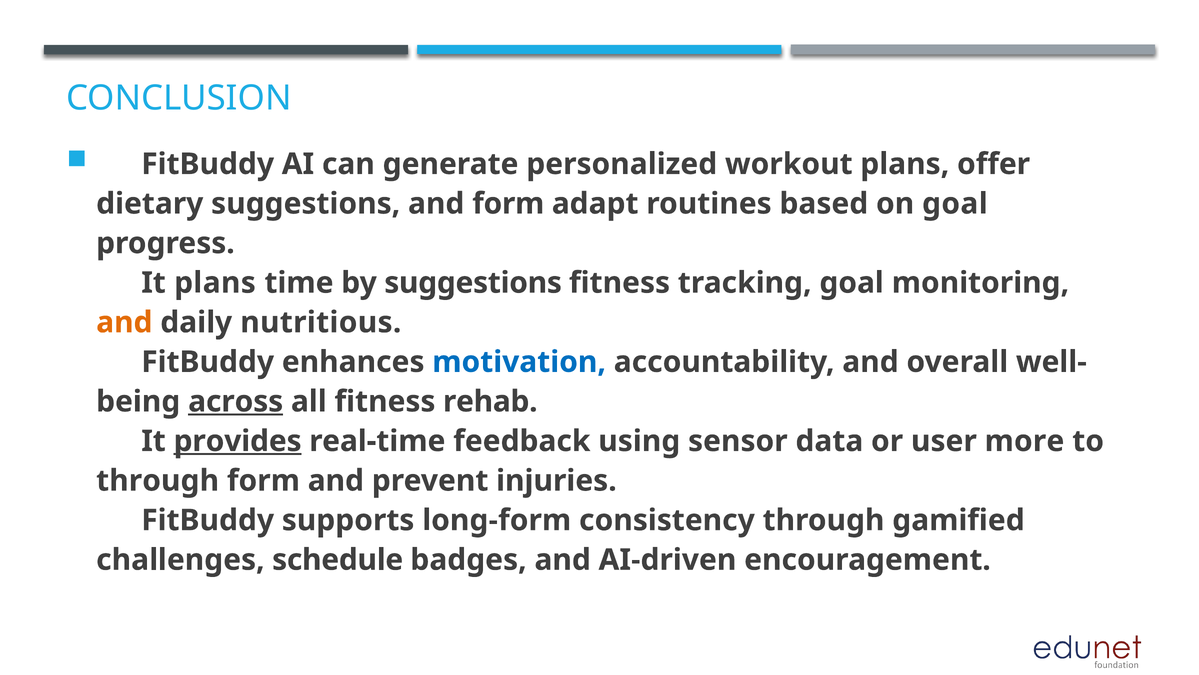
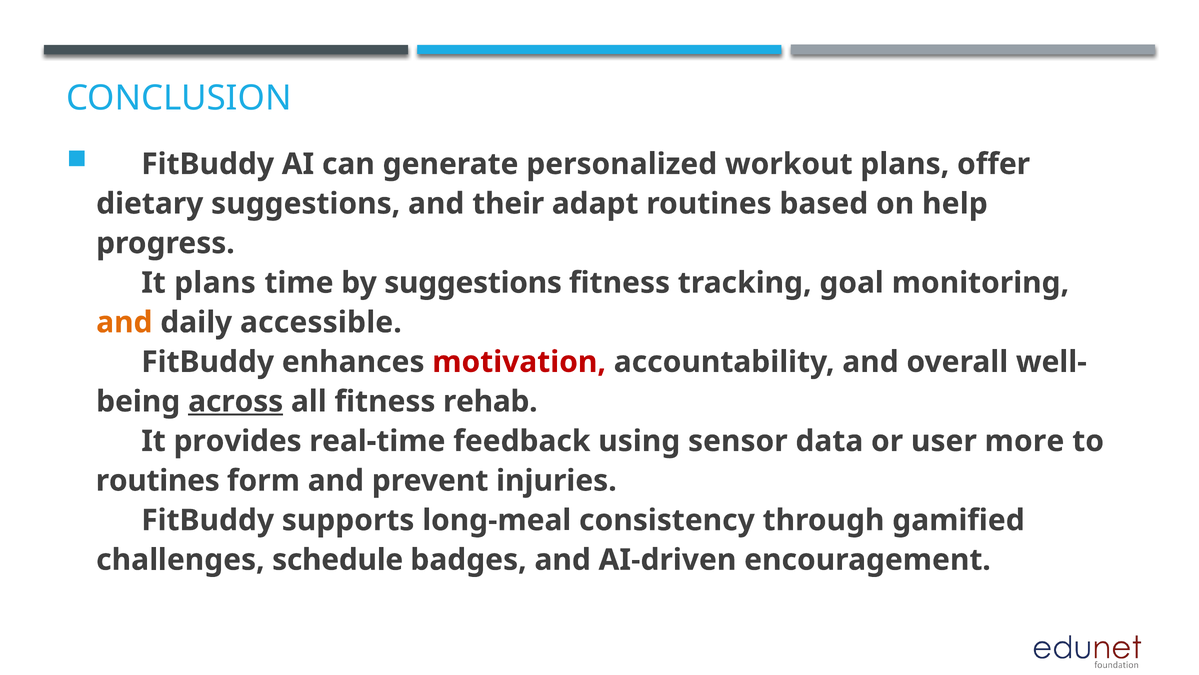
and form: form -> their (508, 204)
on goal: goal -> help (955, 204)
nutritious: nutritious -> accessible (321, 322)
motivation colour: blue -> red (519, 362)
provides underline: present -> none (238, 441)
through: through -> routines (158, 480)
long-form: long-form -> long-meal (497, 520)
